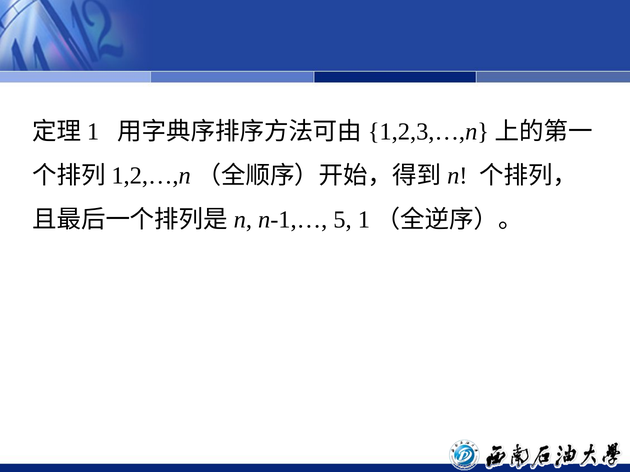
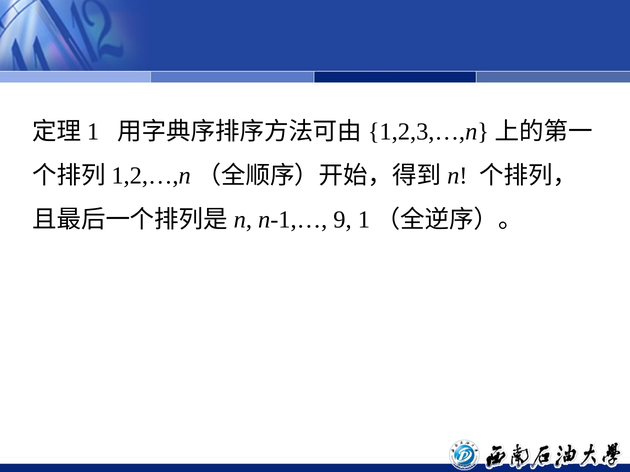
5: 5 -> 9 (343, 220)
